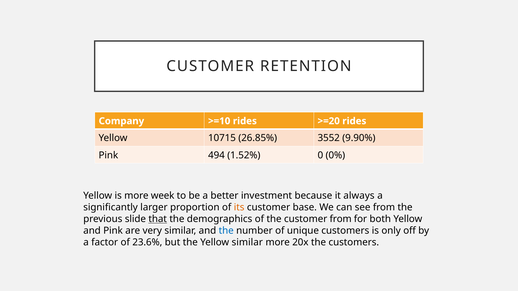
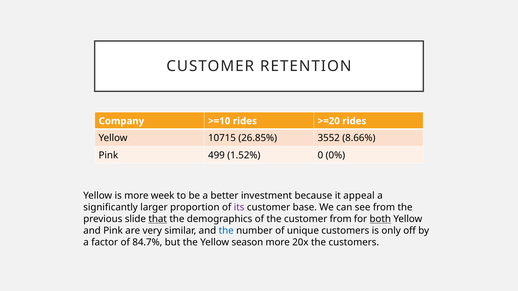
9.90%: 9.90% -> 8.66% (359, 138)
494: 494 -> 499 (216, 155)
always: always -> appeal (359, 196)
its colour: orange -> purple (239, 208)
both underline: none -> present (380, 219)
23.6%: 23.6% -> 84.7% (147, 243)
Yellow similar: similar -> season (247, 243)
